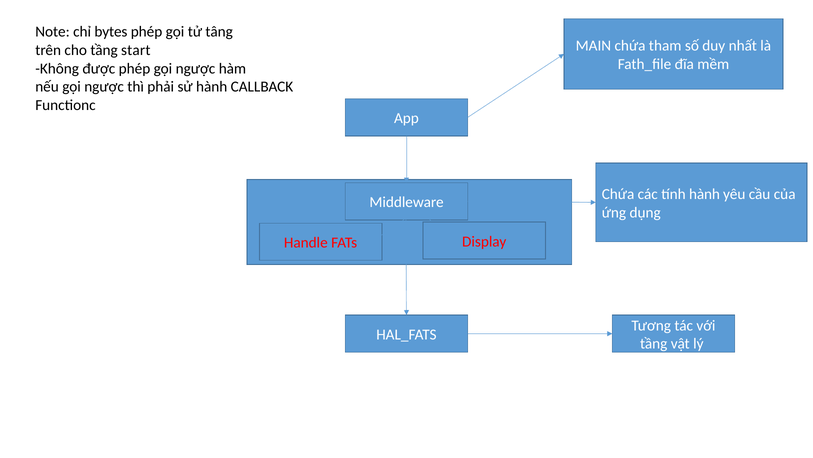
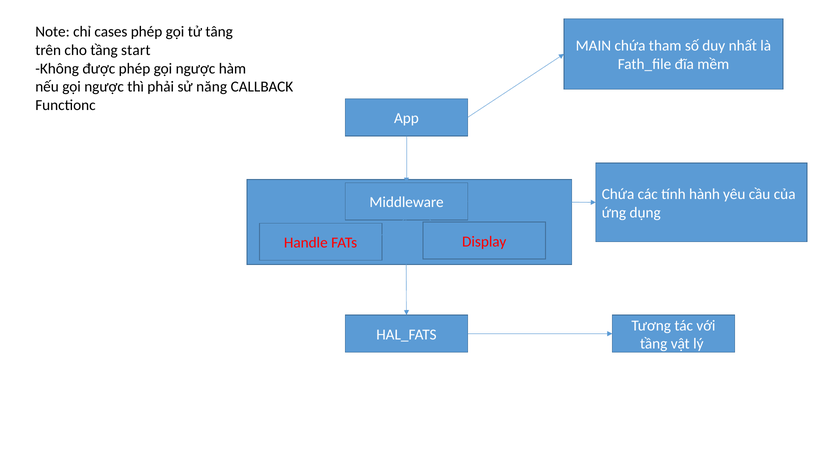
bytes: bytes -> cases (111, 32)
sử hành: hành -> năng (212, 87)
